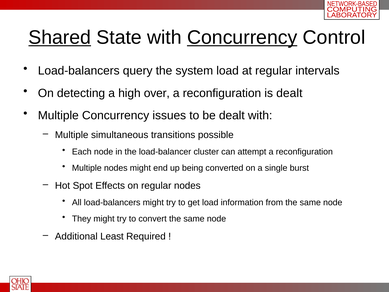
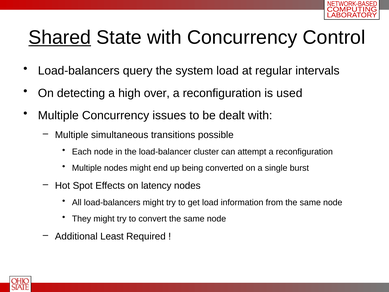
Concurrency underline: present -> none (242, 37)
is dealt: dealt -> used (289, 93)
on regular: regular -> latency (156, 186)
